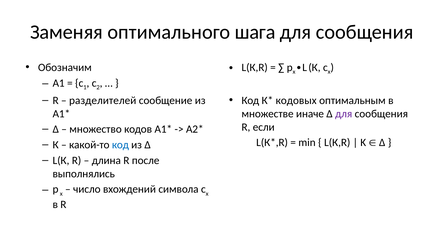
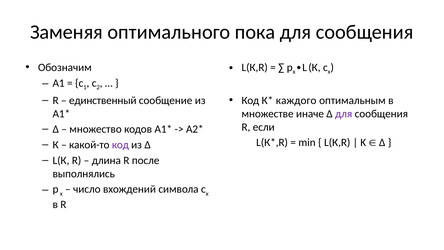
шага: шага -> пока (255, 32)
разделителей: разделителей -> единственный (103, 100)
кодовых: кодовых -> каждого (296, 100)
код colour: blue -> purple (120, 145)
